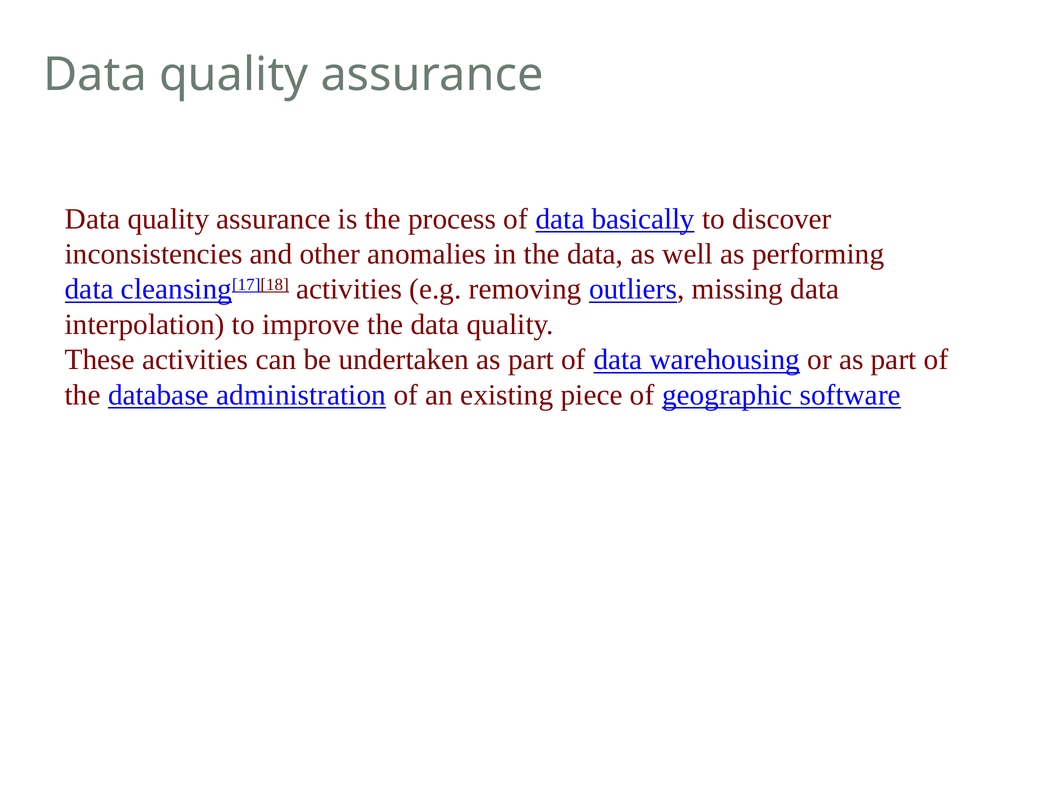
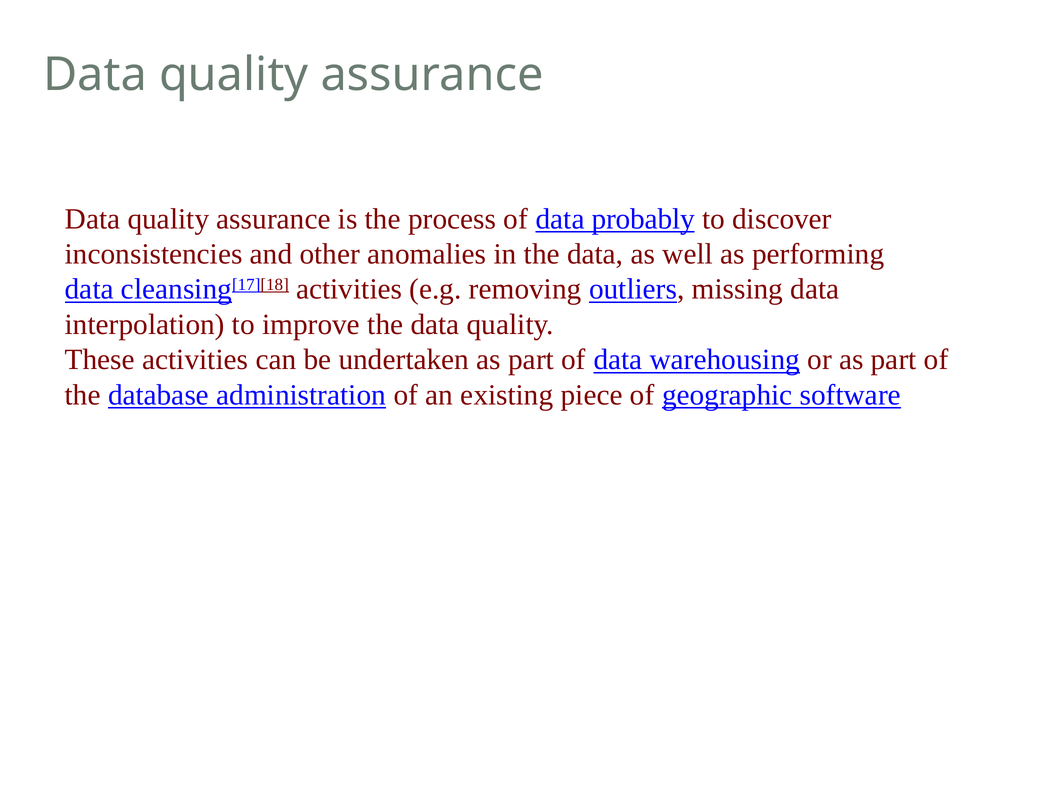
basically: basically -> probably (643, 219)
